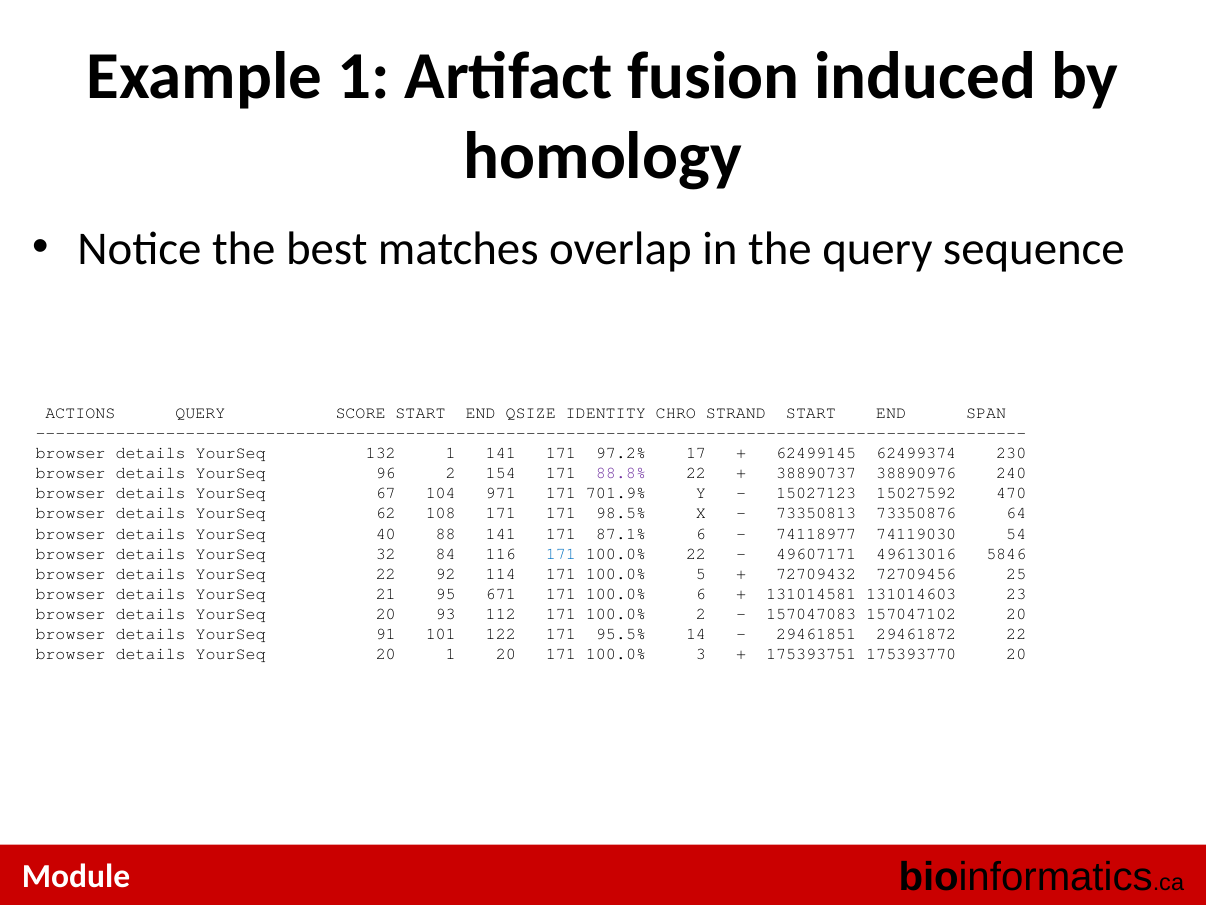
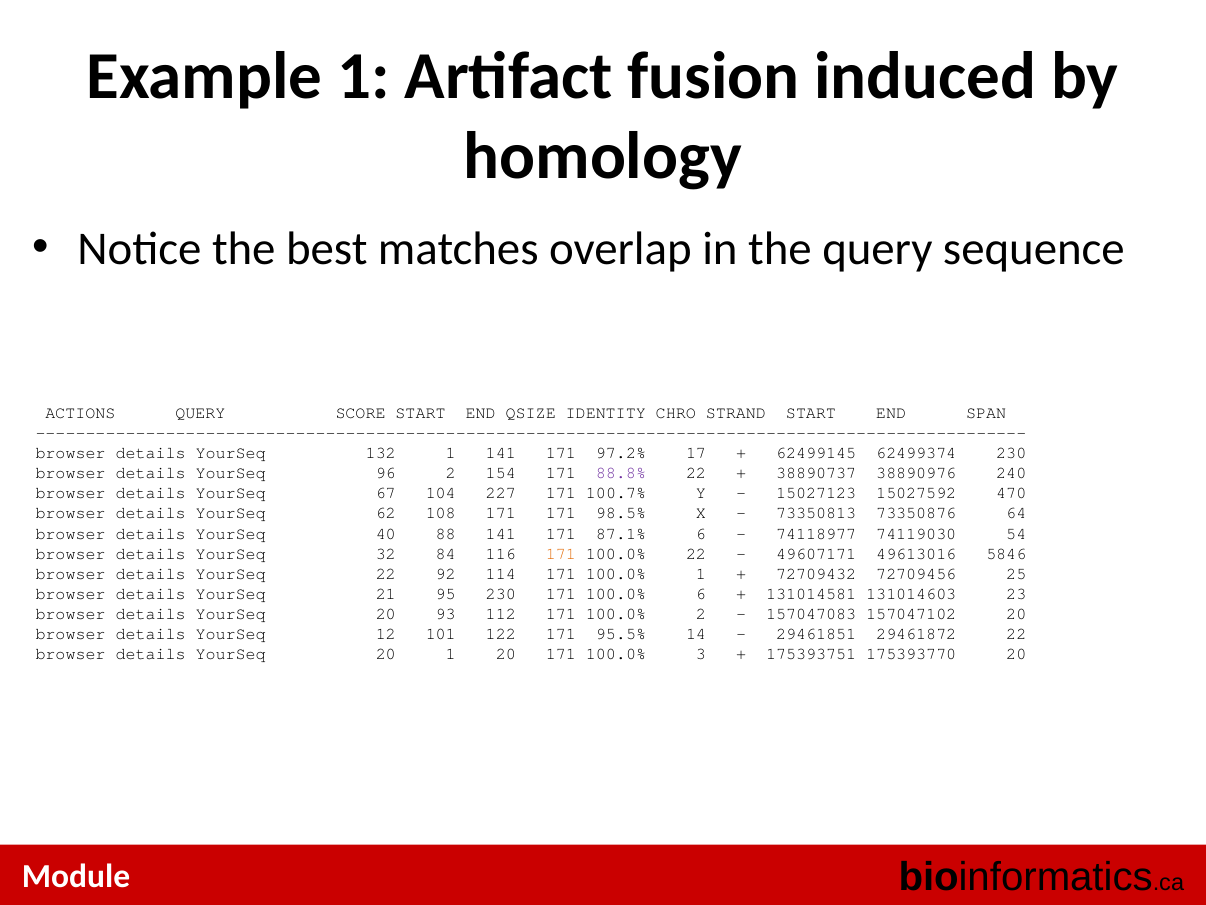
971: 971 -> 227 (501, 493)
701.9%: 701.9% -> 100.7% (616, 493)
171 colour: blue -> orange (561, 553)
100.0% 5: 5 -> 1 (701, 573)
95 671: 671 -> 230 (501, 594)
91: 91 -> 12 (386, 634)
